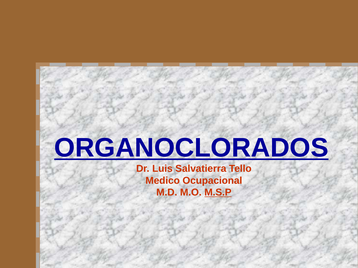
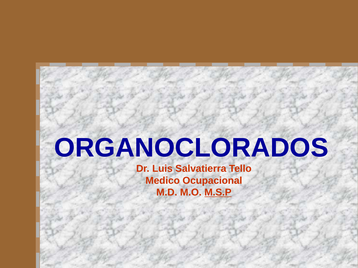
ORGANOCLORADOS underline: present -> none (191, 148)
